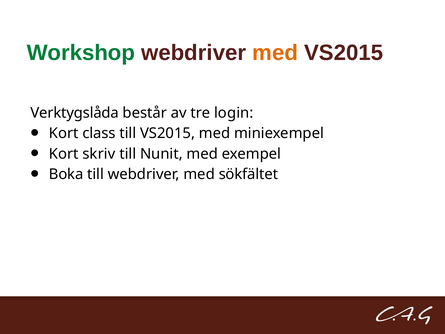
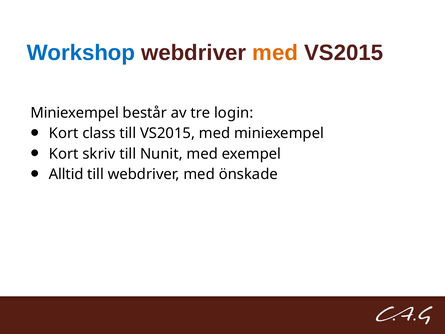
Workshop colour: green -> blue (81, 53)
Verktygslåda: Verktygslåda -> Miniexempel (75, 113)
Boka: Boka -> Alltid (66, 174)
sökfältet: sökfältet -> önskade (248, 174)
